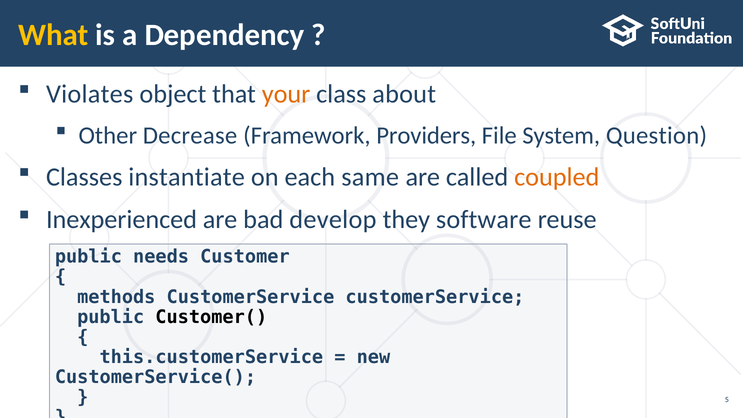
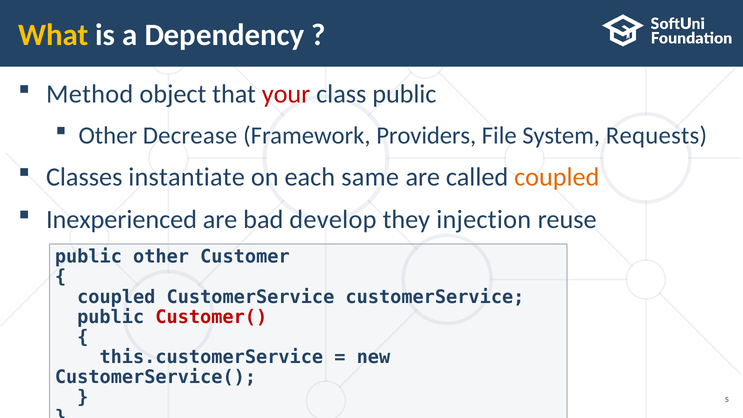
Violates: Violates -> Method (90, 94)
your colour: orange -> red (286, 94)
class about: about -> public (404, 94)
Question: Question -> Requests (656, 136)
software: software -> injection (484, 220)
public needs: needs -> other (161, 257)
methods: methods -> coupled (116, 297)
Customer( colour: black -> red (211, 317)
